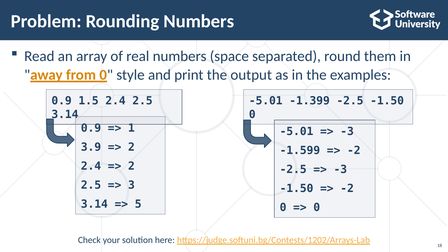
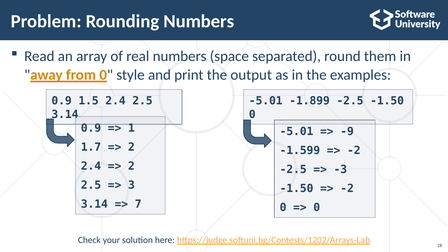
-1.399: -1.399 -> -1.899 (310, 101)
-3: -3 -> -9 (347, 131)
3.9: 3.9 -> 1.7 (91, 147)
5: 5 -> 7 (138, 204)
